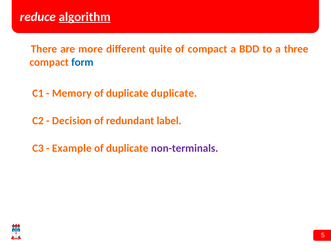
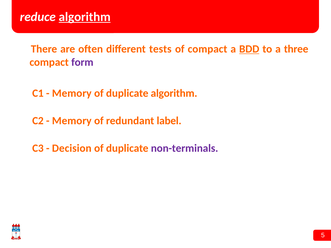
more: more -> often (91, 49)
quite: quite -> tests (160, 49)
BDD underline: none -> present (249, 49)
form colour: blue -> purple (82, 62)
duplicate duplicate: duplicate -> algorithm (174, 93)
Decision: Decision -> Memory (72, 121)
Example: Example -> Decision (72, 148)
